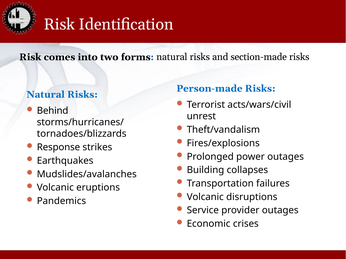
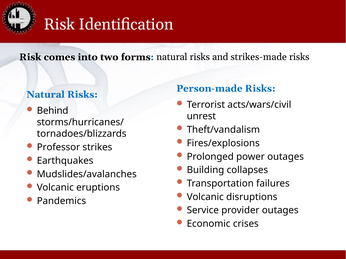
section-made: section-made -> strikes-made (259, 57)
Response: Response -> Professor (58, 148)
